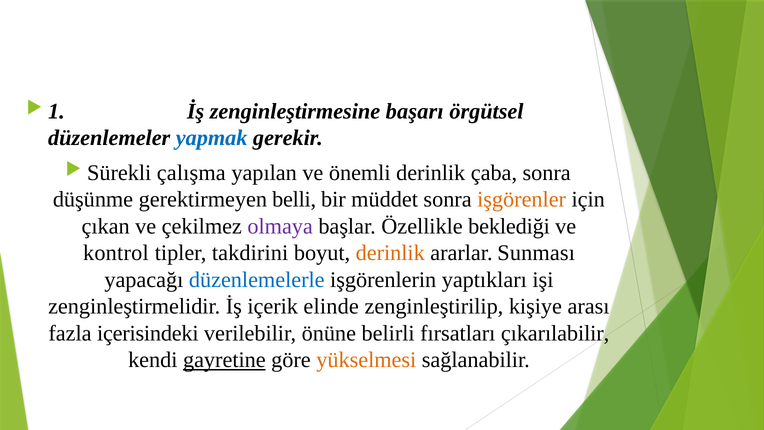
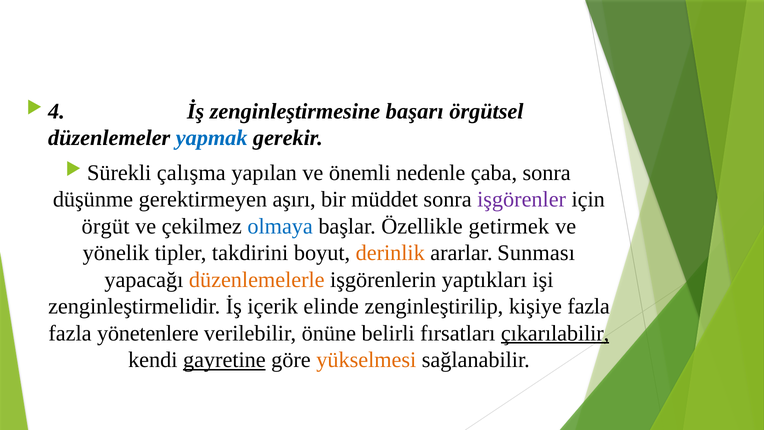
1: 1 -> 4 (56, 111)
önemli derinlik: derinlik -> nedenle (431, 173)
belli: belli -> aşırı (294, 199)
işgörenler colour: orange -> purple (522, 199)
çıkan: çıkan -> örgüt (106, 226)
olmaya colour: purple -> blue (280, 226)
beklediği: beklediği -> getirmek (509, 226)
kontrol: kontrol -> yönelik (116, 253)
düzenlemelerle colour: blue -> orange (257, 280)
kişiye arası: arası -> fazla (589, 306)
içerisindeki: içerisindeki -> yönetenlere (148, 333)
çıkarılabilir underline: none -> present (555, 333)
